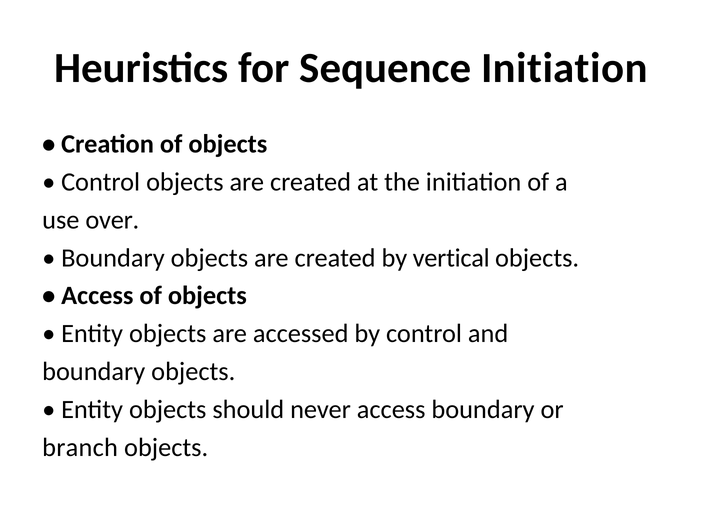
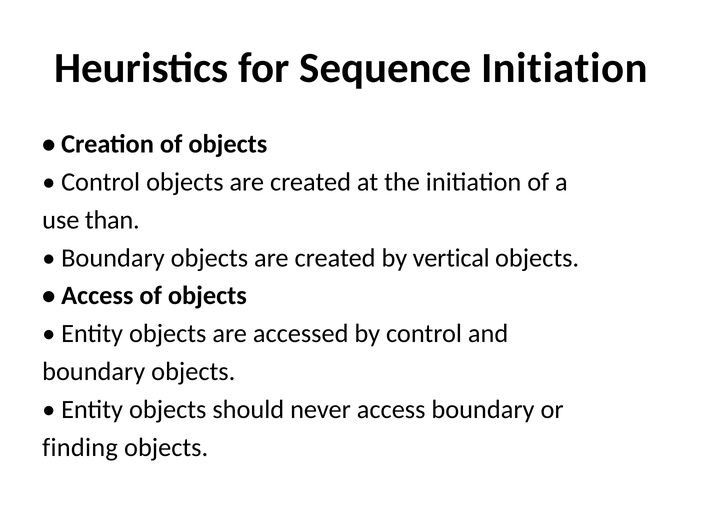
over: over -> than (112, 220)
branch: branch -> finding (80, 448)
